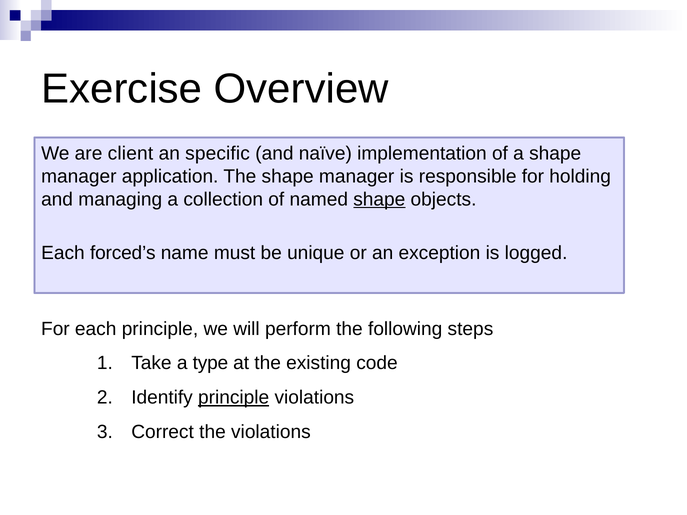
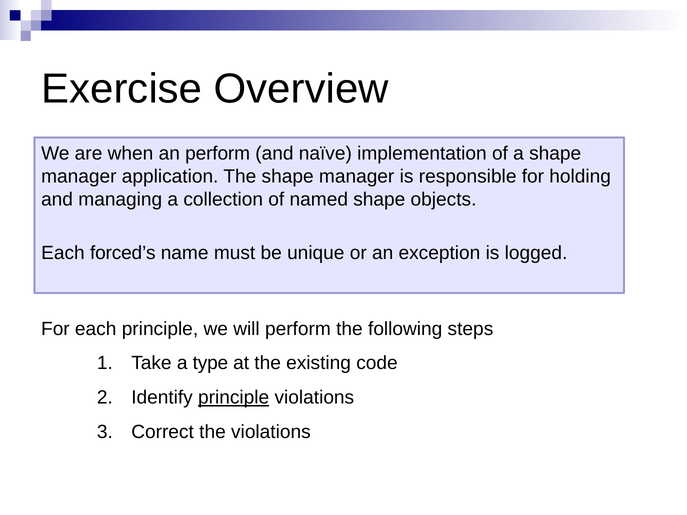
client: client -> when (131, 154)
an specific: specific -> perform (218, 154)
shape underline: present -> none (379, 199)
